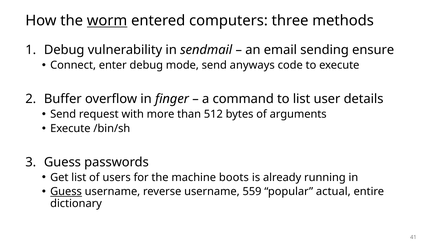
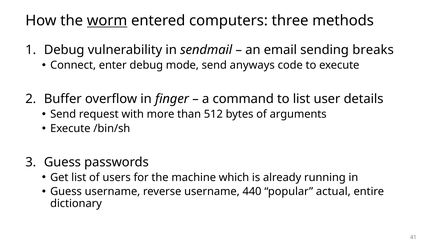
ensure: ensure -> breaks (373, 50)
boots: boots -> which (234, 177)
Guess underline: present -> none (66, 191)
559: 559 -> 440 (252, 191)
